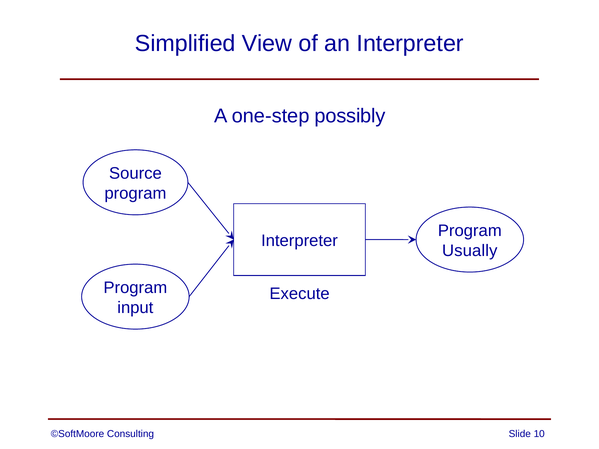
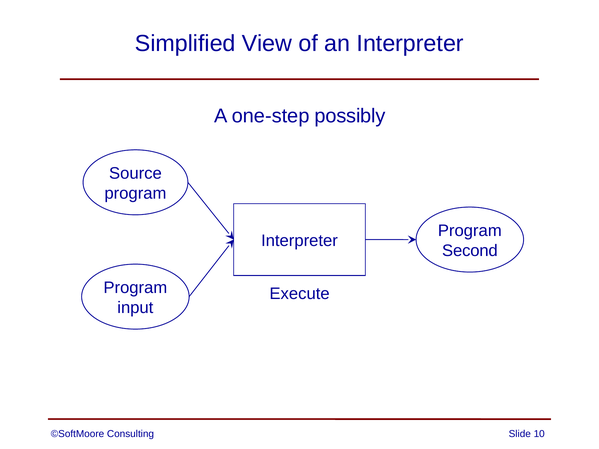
Usually: Usually -> Second (470, 251)
